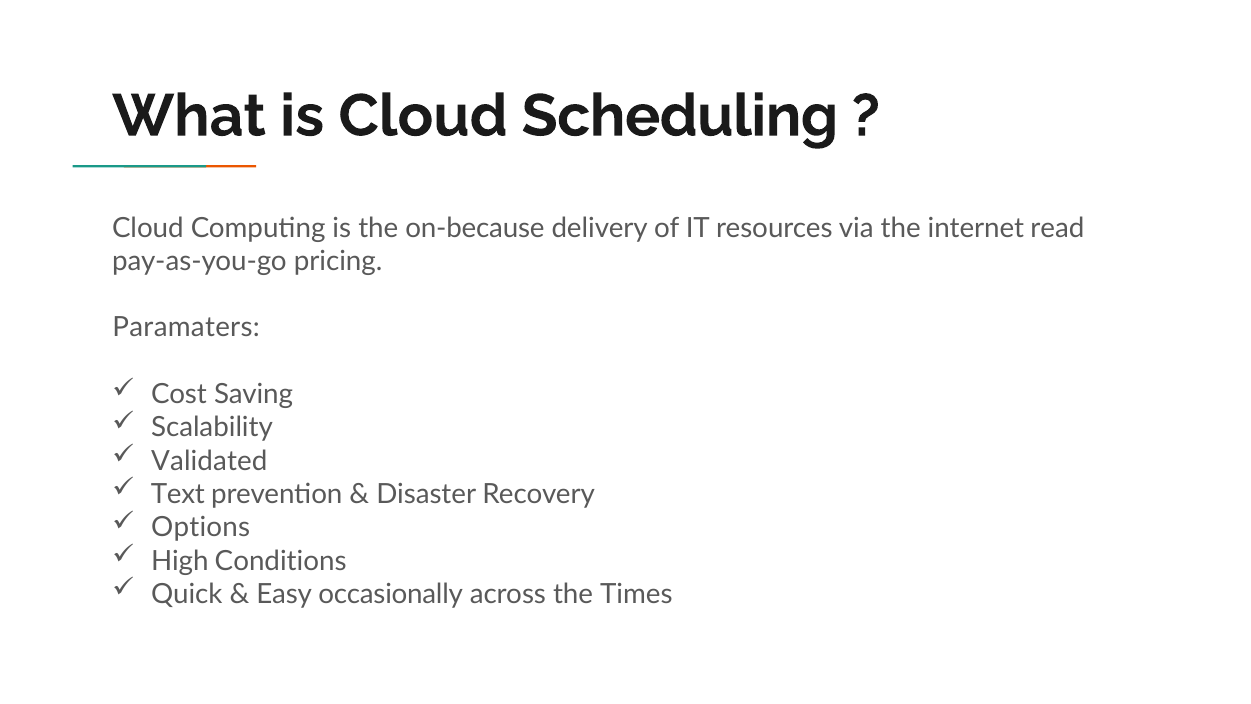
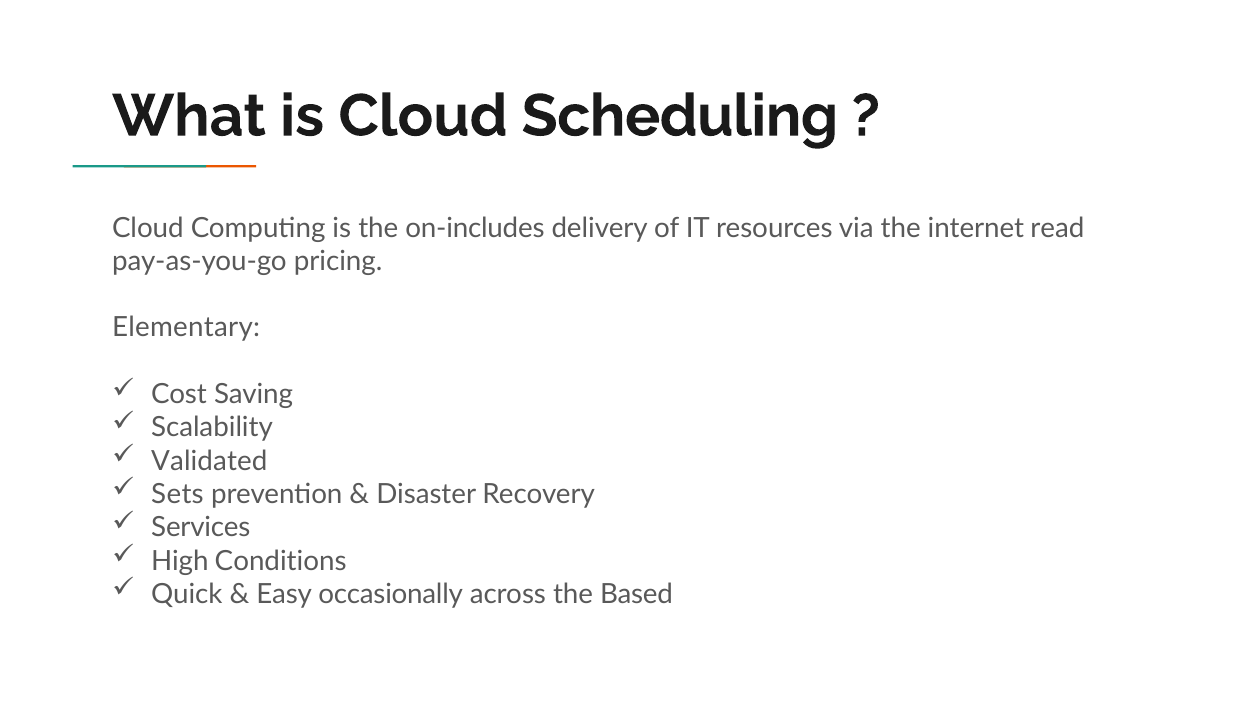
on-because: on-because -> on-includes (475, 228)
Paramaters: Paramaters -> Elementary (186, 328)
Text: Text -> Sets (177, 494)
Options: Options -> Services (201, 527)
Times: Times -> Based (636, 594)
